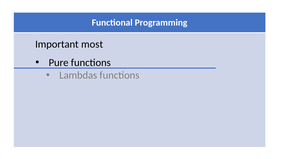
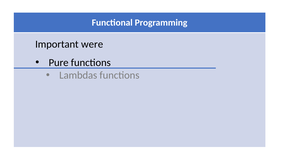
most: most -> were (92, 44)
